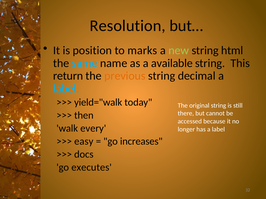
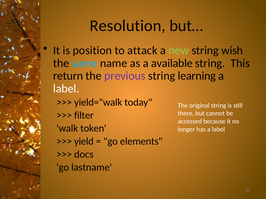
marks: marks -> attack (142, 50)
html: html -> wish (232, 50)
previous colour: orange -> purple (125, 76)
decimal: decimal -> learning (197, 76)
label colour: light blue -> white (66, 89)
then: then -> filter (84, 116)
every: every -> token (93, 129)
easy: easy -> yield (84, 142)
increases: increases -> elements (141, 142)
executes: executes -> lastname (92, 168)
